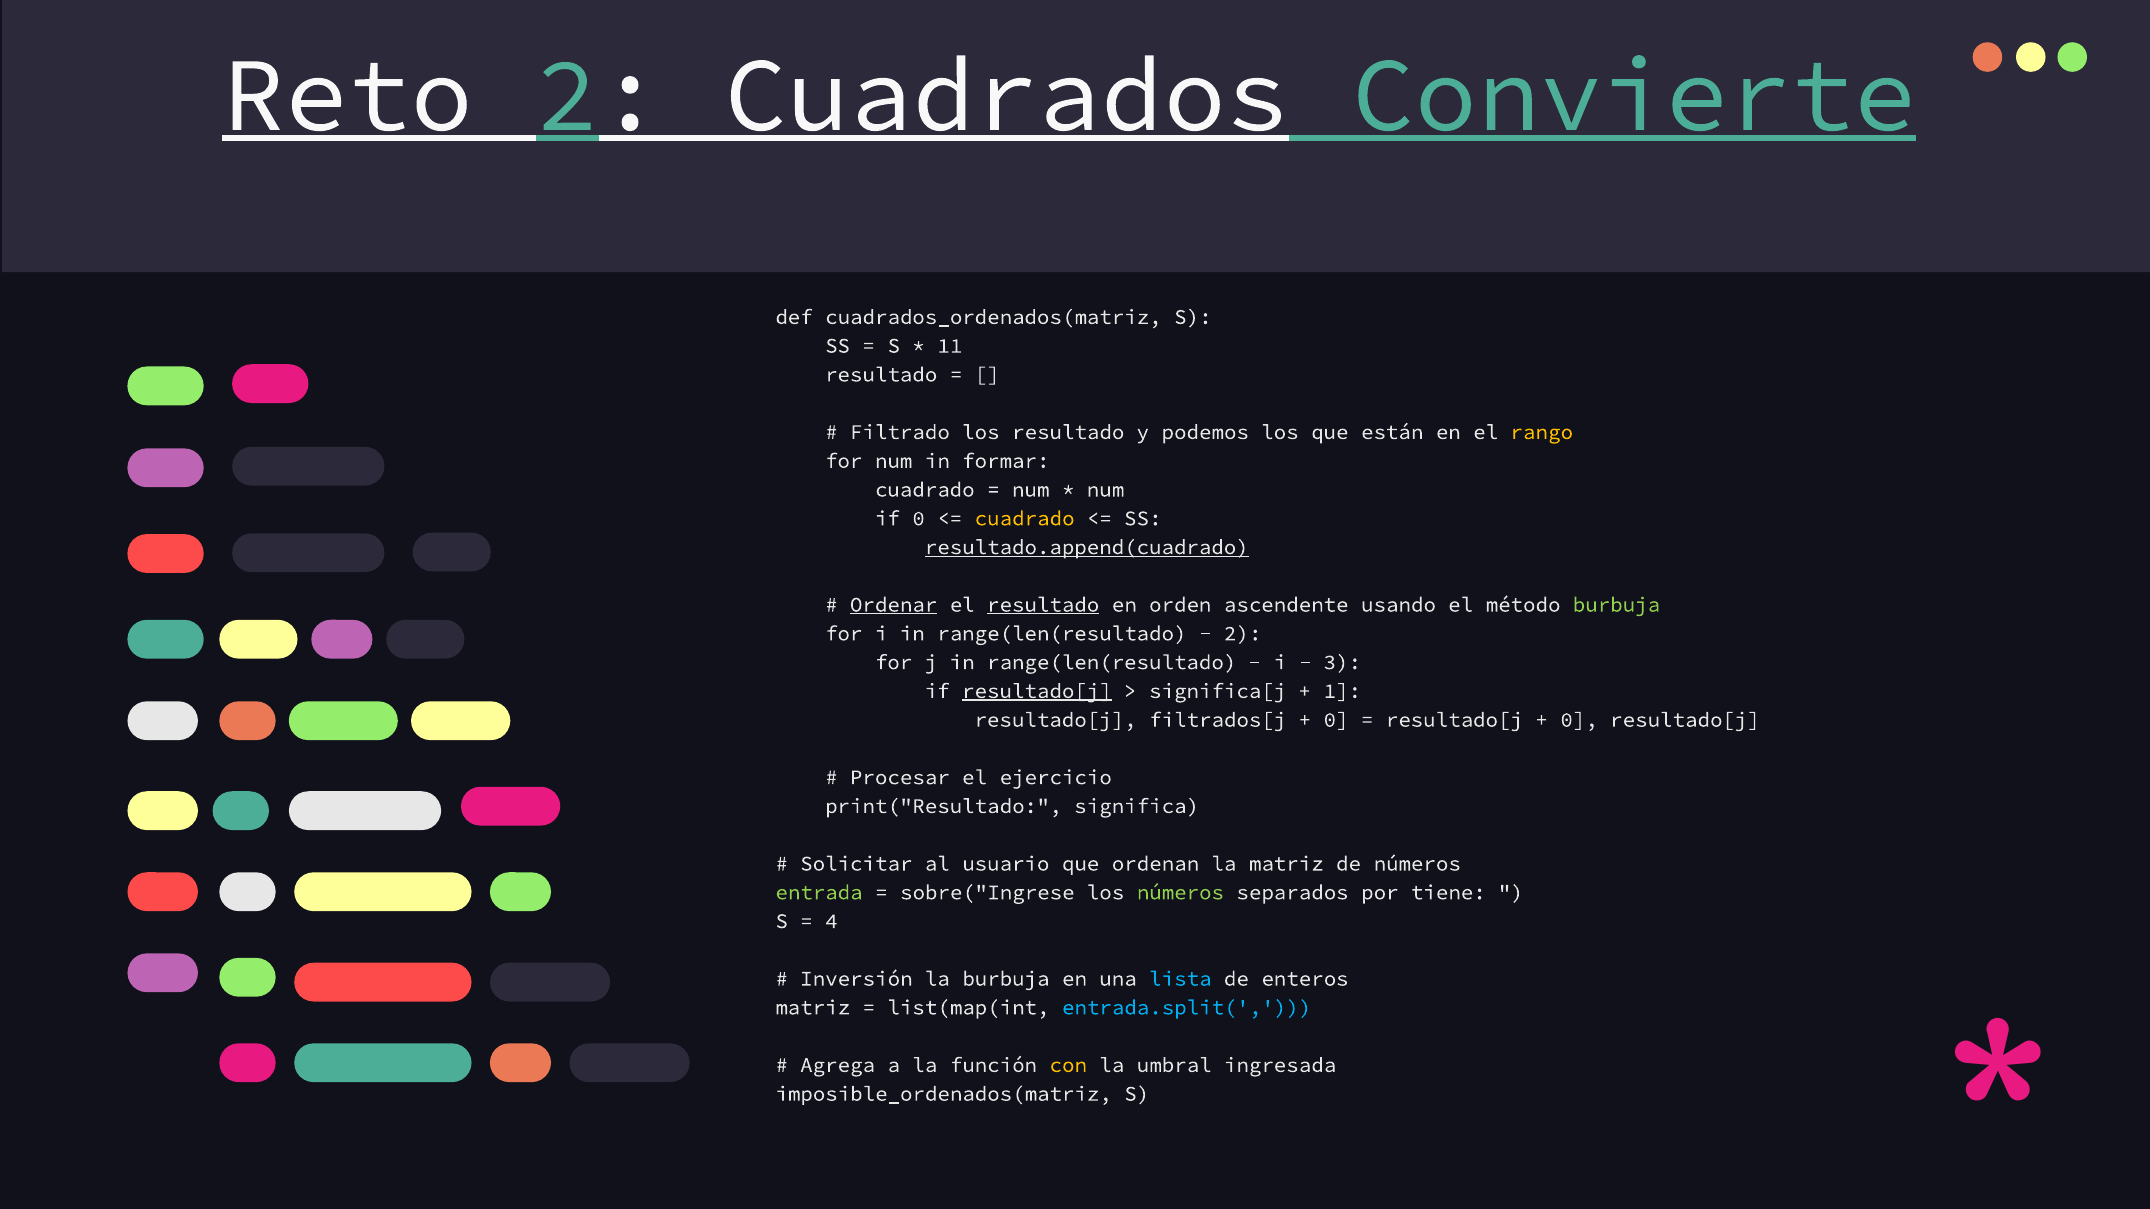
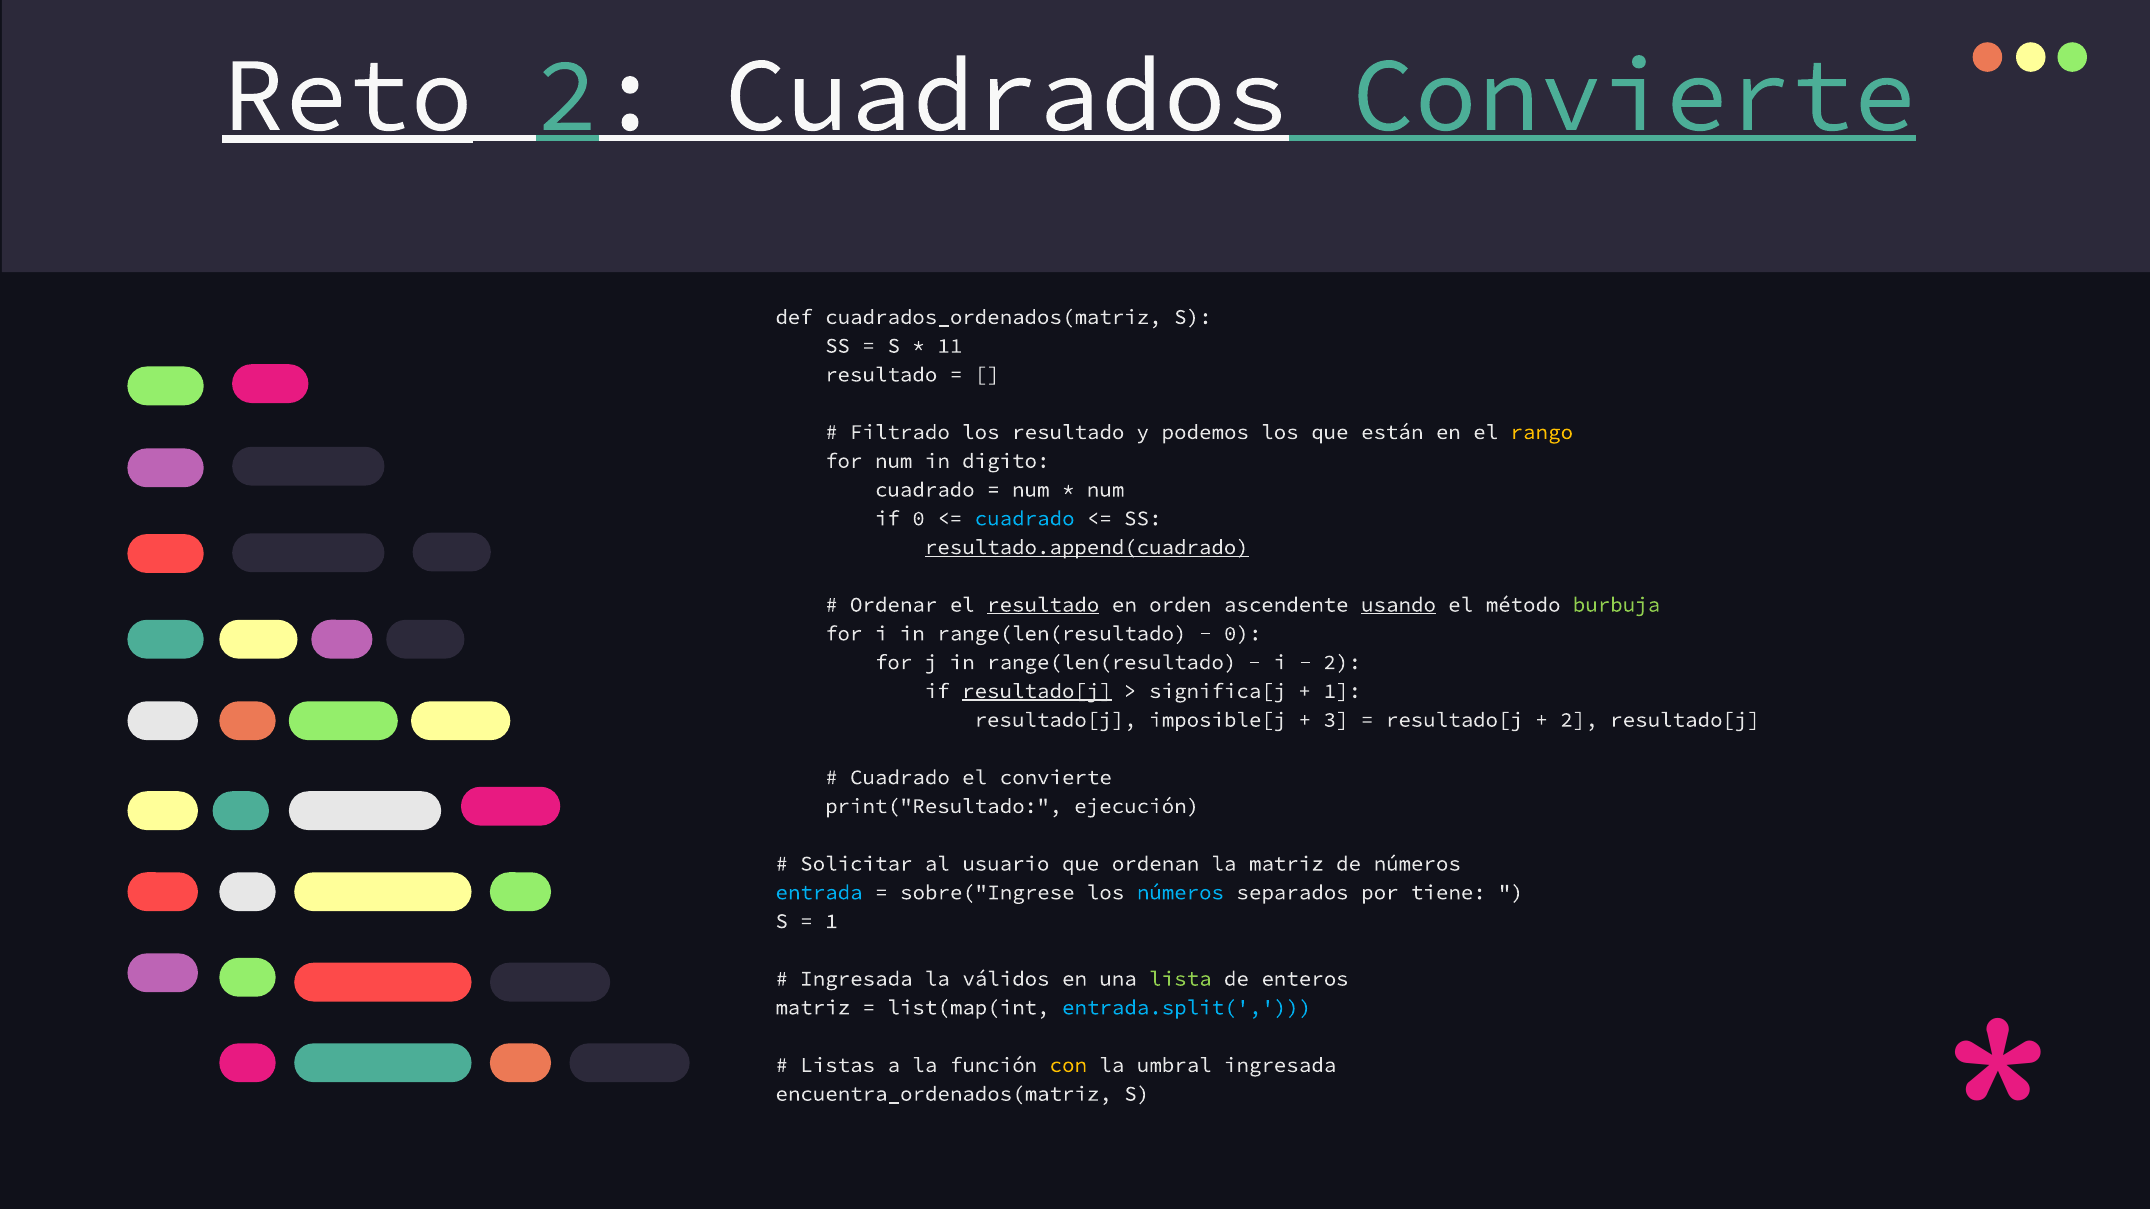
Reto underline: none -> present (348, 95)
formar: formar -> digito (1006, 461)
cuadrado colour: yellow -> light blue (1025, 519)
Ordenar underline: present -> none (894, 605)
usando underline: none -> present (1399, 605)
2: 2 -> 0 (1243, 634)
3: 3 -> 2 (1342, 662)
filtrados[j: filtrados[j -> imposible[j (1218, 720)
0: 0 -> 3 (1336, 720)
0: 0 -> 2 (1579, 720)
Procesar: Procesar -> Cuadrado (900, 778)
el ejercicio: ejercicio -> convierte (1056, 778)
significa: significa -> ejecución (1137, 806)
entrada colour: light green -> light blue (819, 893)
números colour: light green -> light blue (1180, 893)
4: 4 -> 1 (831, 921)
Inversión: Inversión -> Ingresada (856, 979)
la burbuja: burbuja -> válidos (1006, 979)
lista colour: light blue -> light green (1180, 979)
Agrega: Agrega -> Listas (838, 1065)
imposible_ordenados(matriz: imposible_ordenados(matriz -> encuentra_ordenados(matriz (944, 1094)
